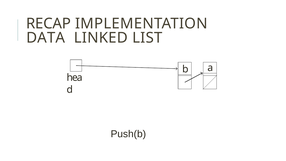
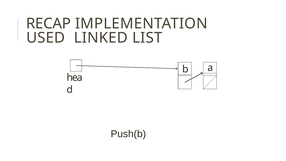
DATA: DATA -> USED (46, 38)
